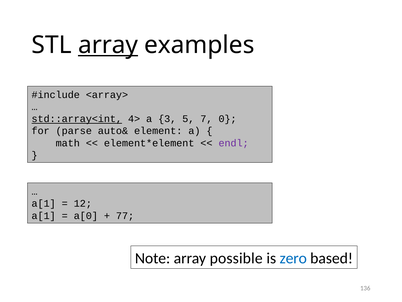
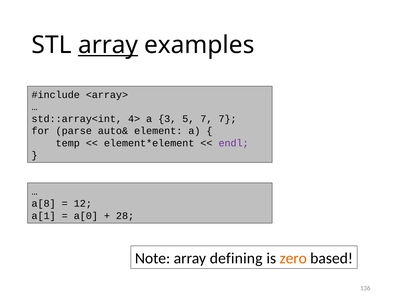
std::array<int underline: present -> none (77, 119)
7 0: 0 -> 7 (228, 119)
math: math -> temp (68, 143)
a[1: a[1 -> a[8 (44, 203)
77: 77 -> 28 (125, 215)
possible: possible -> defining (236, 258)
zero colour: blue -> orange (293, 258)
